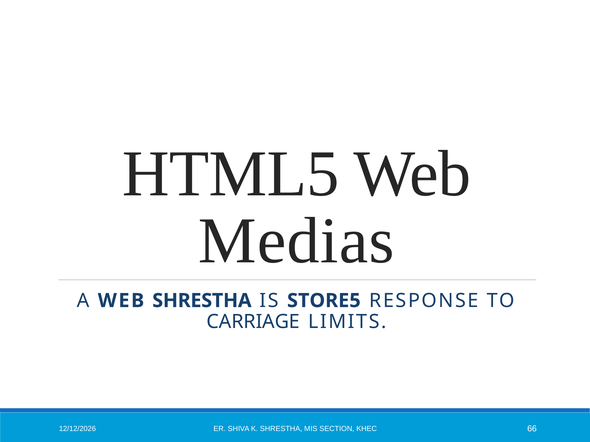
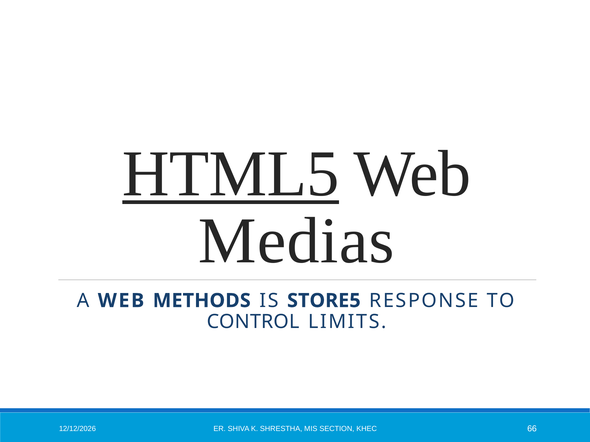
HTML5 underline: none -> present (231, 174)
WEB SHRESTHA: SHRESTHA -> METHODS (202, 301)
CARRIAGE: CARRIAGE -> CONTROL (253, 322)
